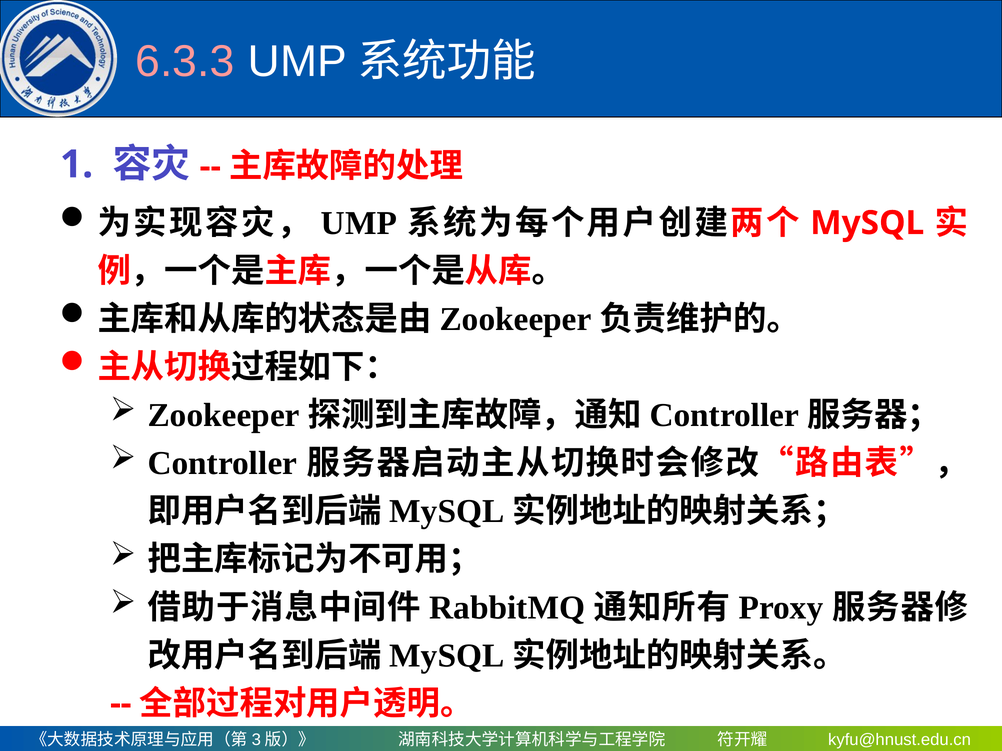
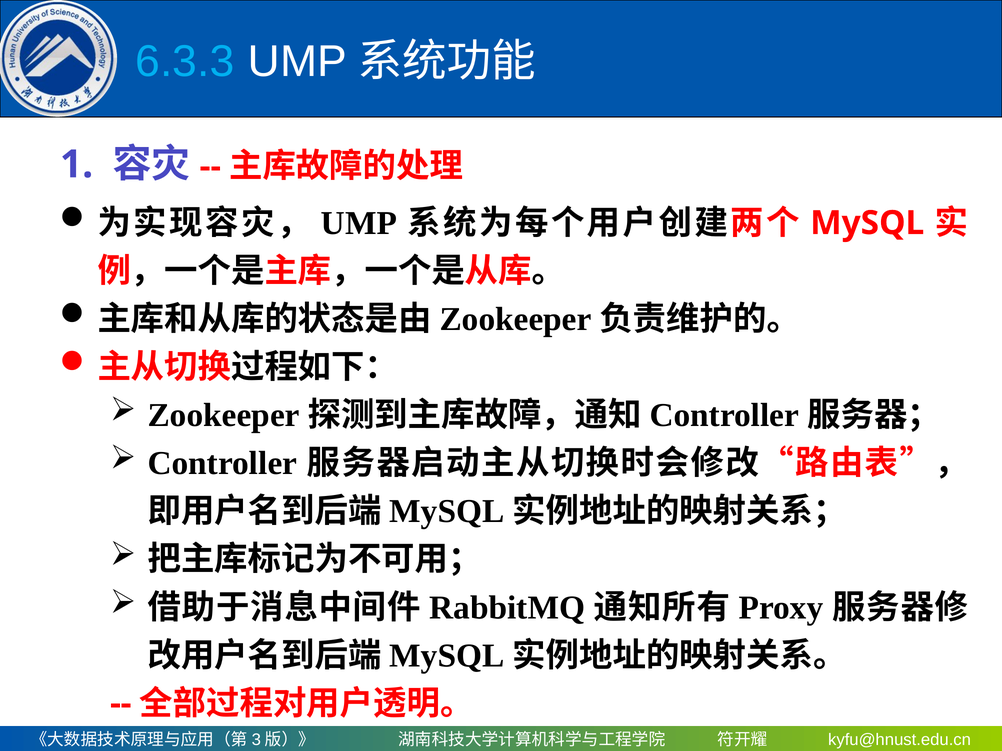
6.3.3 colour: pink -> light blue (185, 62)
